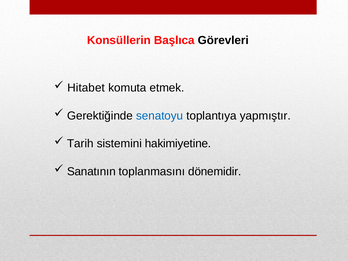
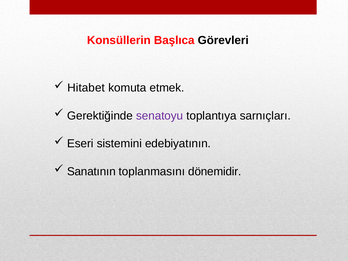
senatoyu colour: blue -> purple (160, 116)
yapmıştır: yapmıştır -> sarnıçları (265, 116)
Tarih: Tarih -> Eseri (80, 144)
hakimiyetine: hakimiyetine -> edebiyatının (178, 144)
